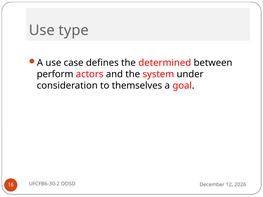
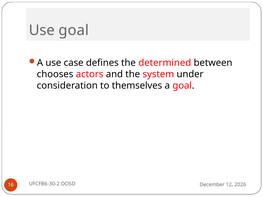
Use type: type -> goal (74, 30)
perform: perform -> chooses (55, 74)
